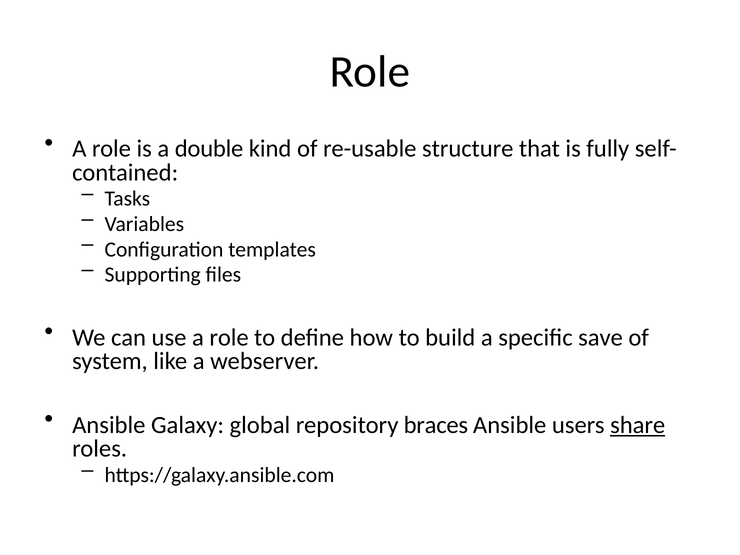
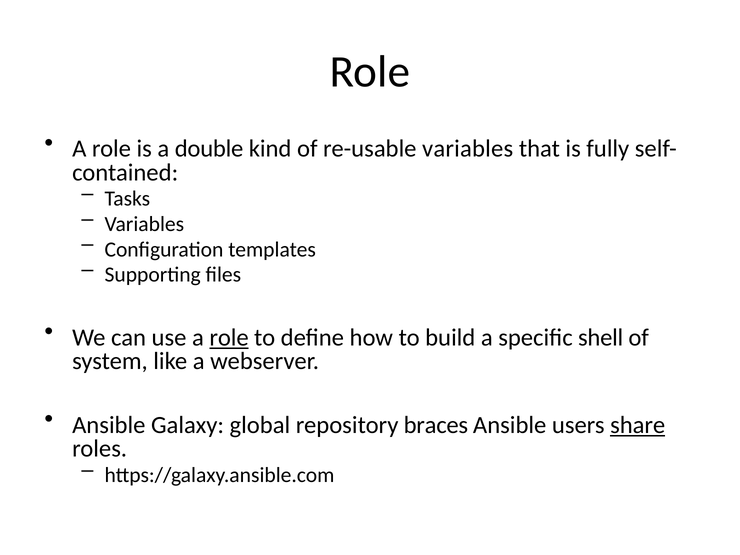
re-usable structure: structure -> variables (468, 149)
role underline: none -> present (229, 337)
save: save -> shell (601, 337)
